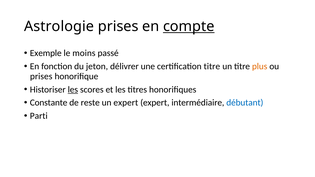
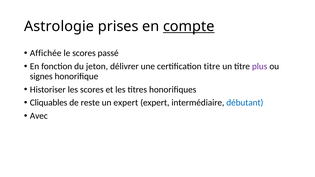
Exemple: Exemple -> Affichée (46, 53)
le moins: moins -> scores (84, 53)
plus colour: orange -> purple (260, 66)
prises: prises -> signes (41, 76)
les underline: present -> none (73, 90)
Constante: Constante -> Cliquables (49, 103)
Parti: Parti -> Avec (39, 116)
